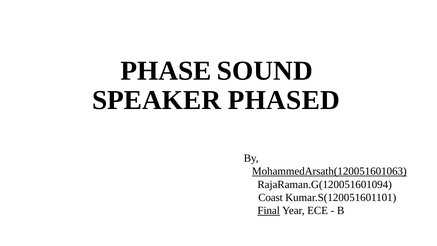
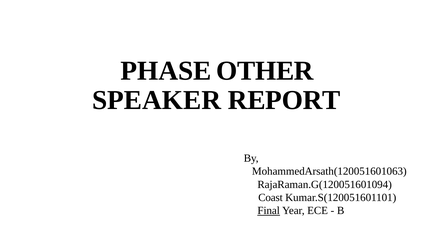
SOUND: SOUND -> OTHER (265, 71)
PHASED: PHASED -> REPORT (284, 100)
MohammedArsath(120051601063 underline: present -> none (329, 171)
